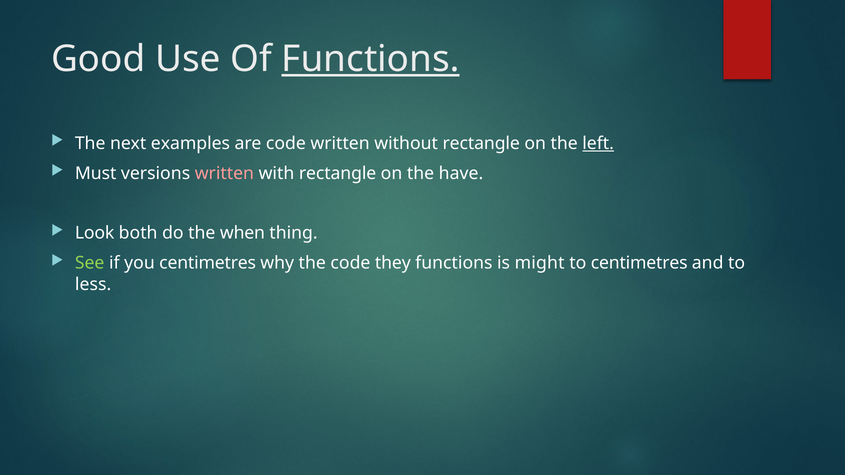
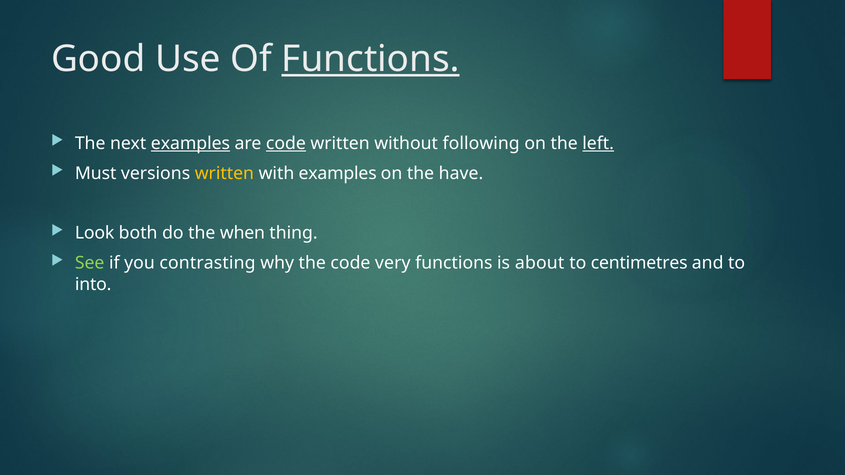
examples underline: none -> present (190, 143)
code underline: none -> present (286, 143)
without rectangle: rectangle -> following (481, 143)
written colour: pink -> yellow (224, 173)
with rectangle: rectangle -> examples (338, 173)
you centimetres: centimetres -> contrasting (207, 263)
they: they -> very (393, 263)
might: might -> about (540, 263)
less: less -> into (93, 284)
